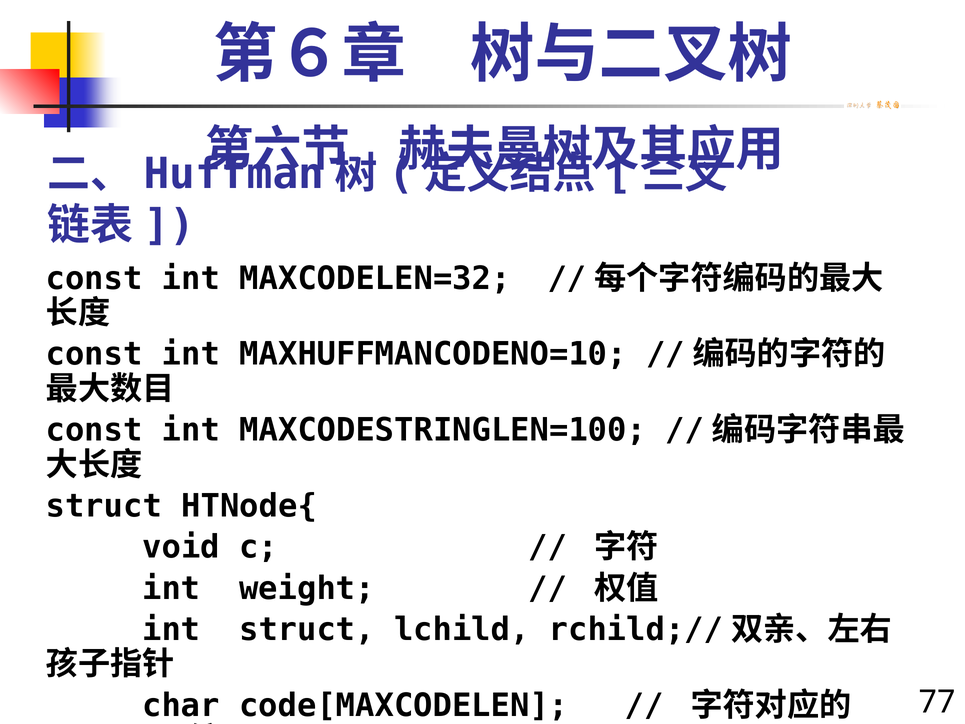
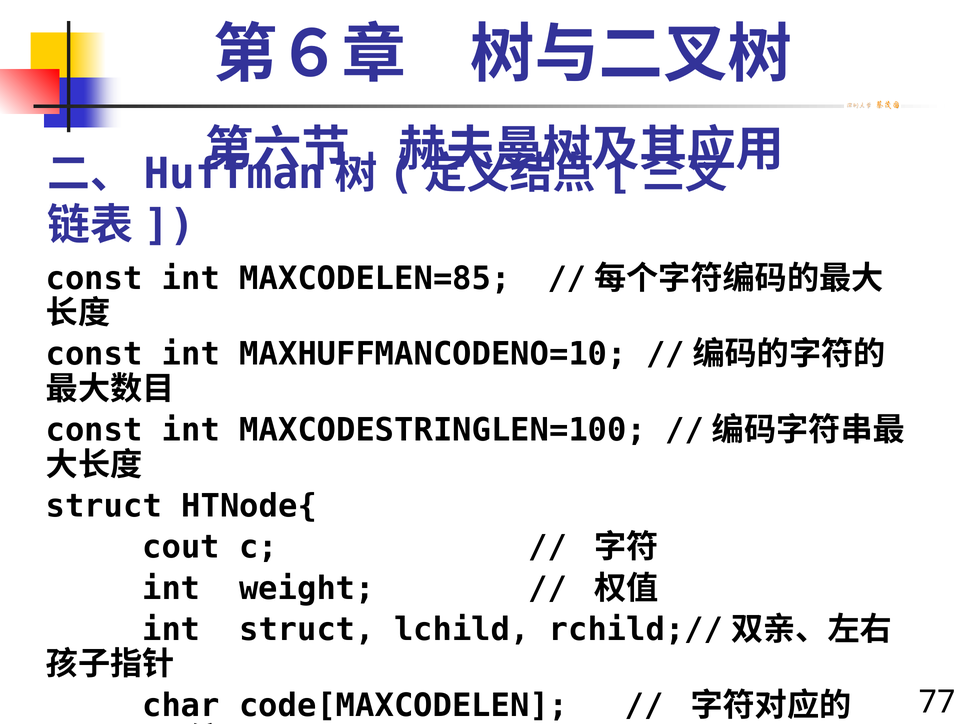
MAXCODELEN=32: MAXCODELEN=32 -> MAXCODELEN=85 (375, 278)
void: void -> cout (181, 547)
